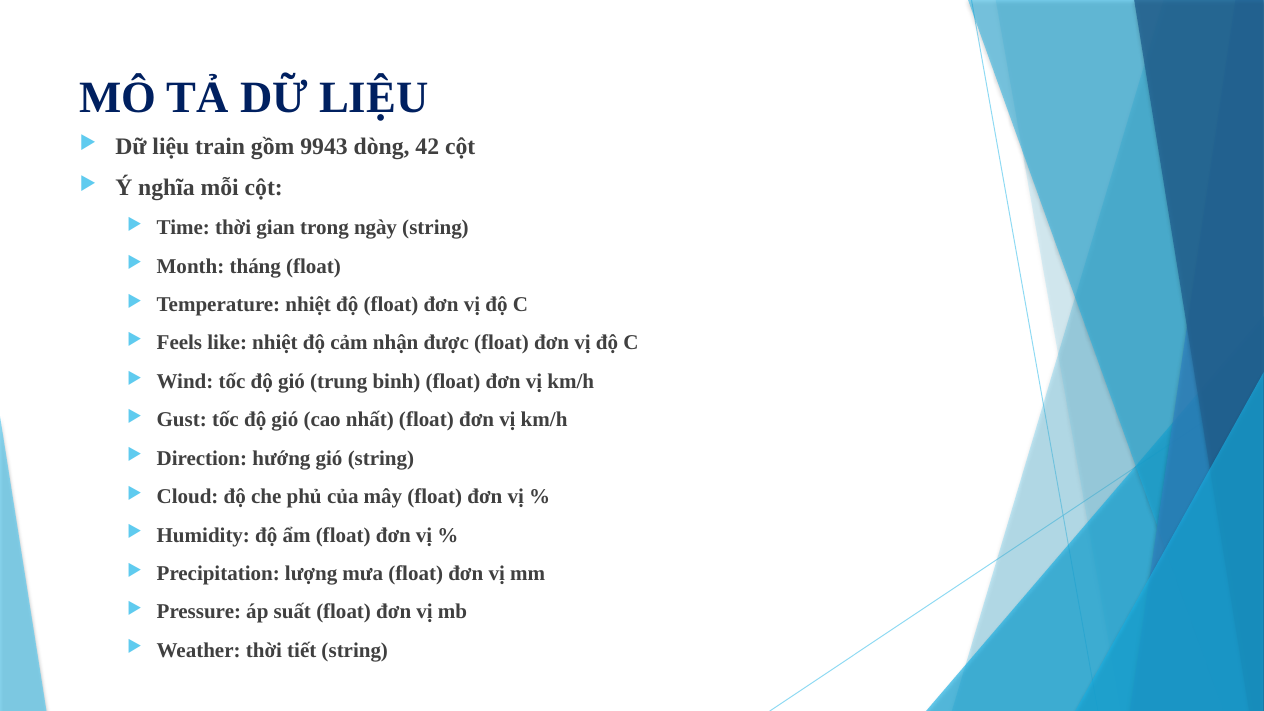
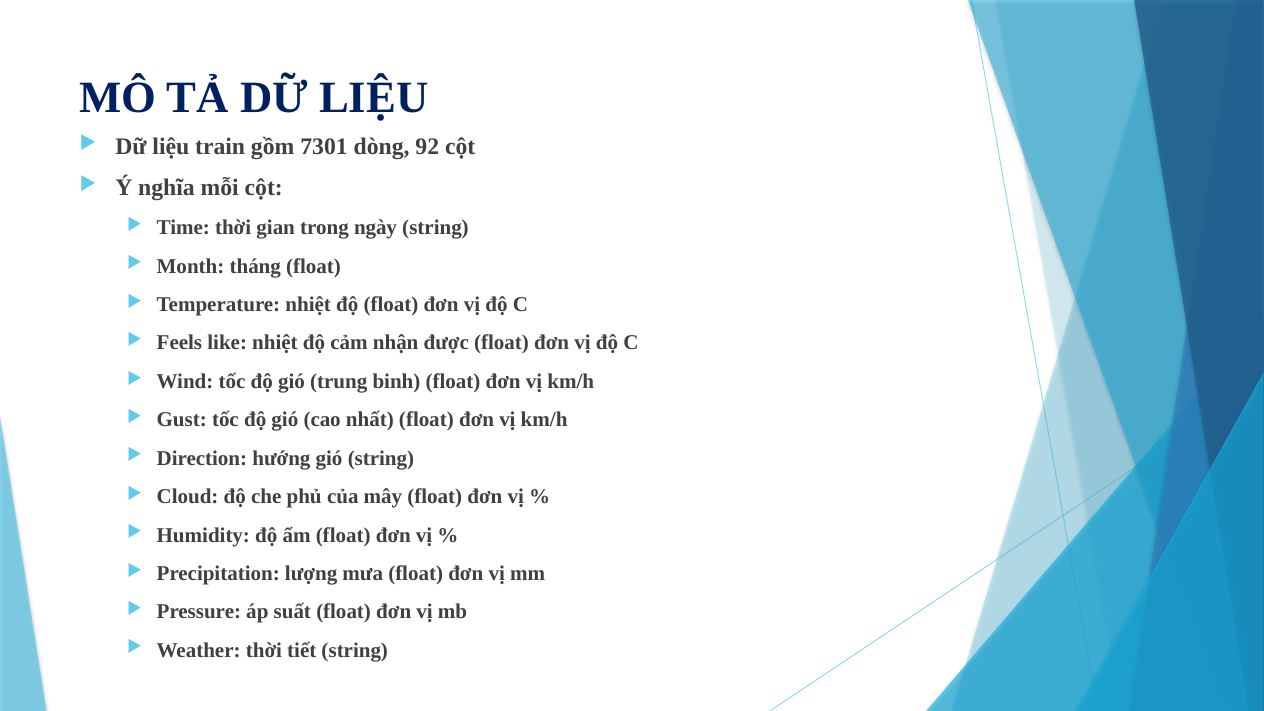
9943: 9943 -> 7301 (324, 146)
42: 42 -> 92 (427, 146)
